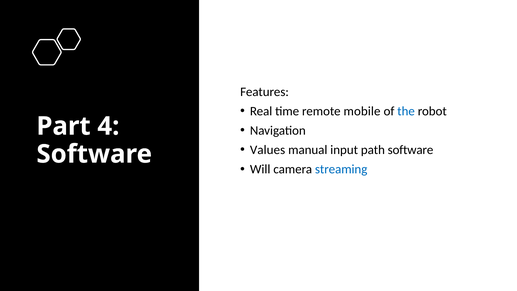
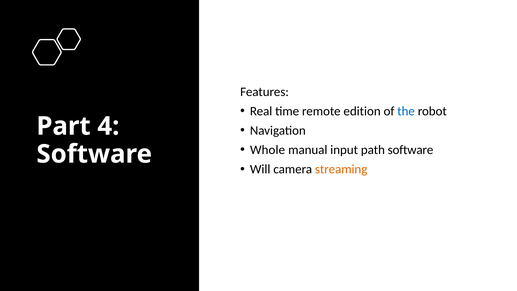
mobile: mobile -> edition (362, 111)
Values: Values -> Whole (268, 150)
streaming colour: blue -> orange (341, 169)
